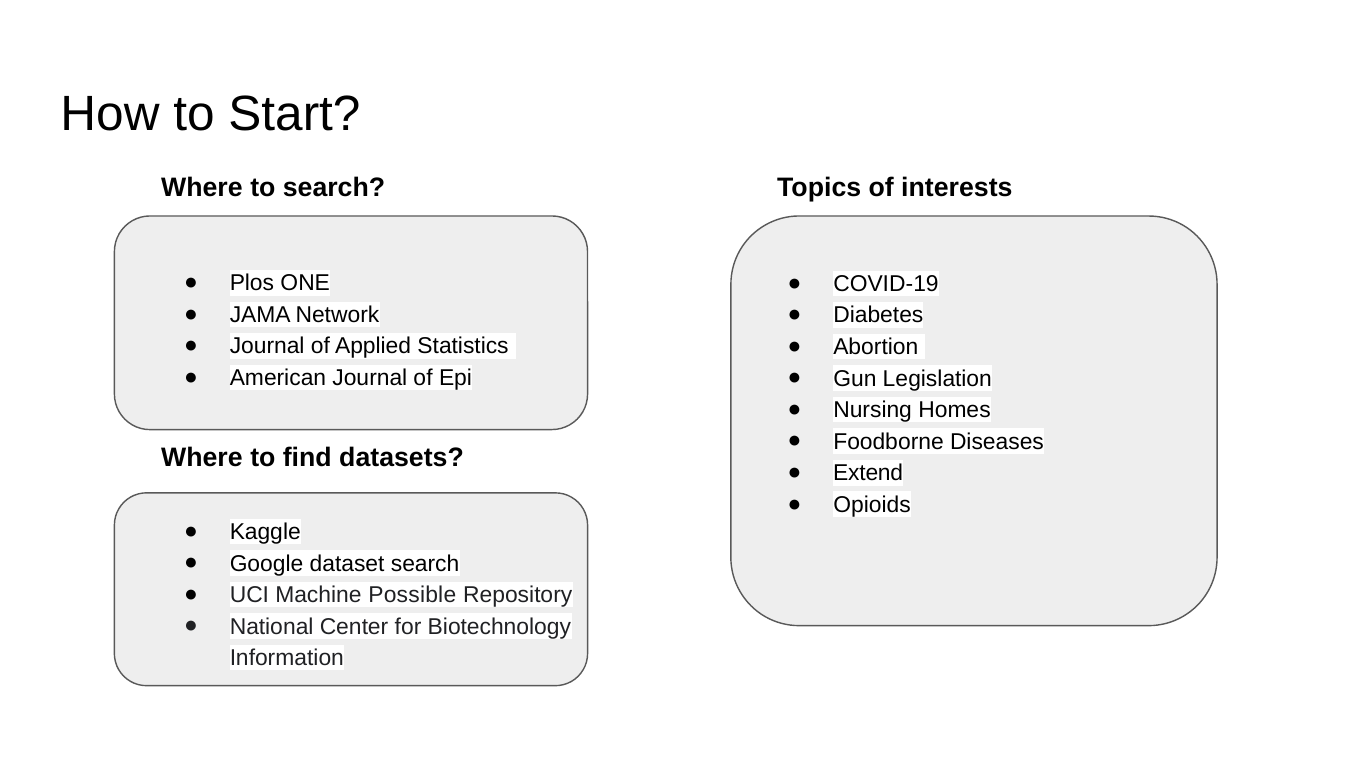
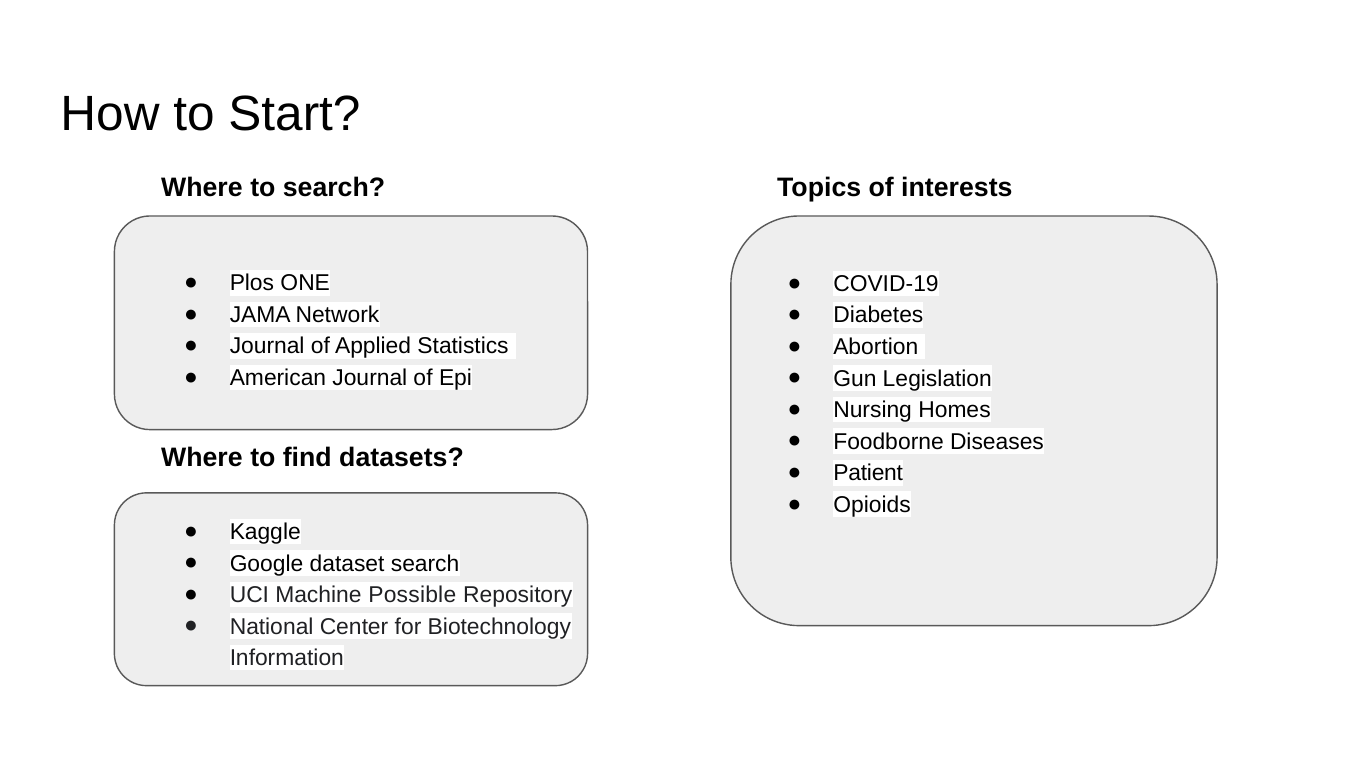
Extend: Extend -> Patient (868, 473)
